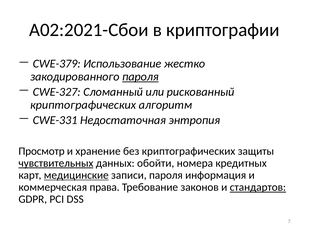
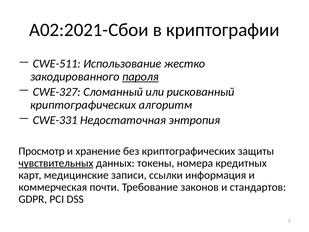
CWE-379: CWE-379 -> CWE-511 (57, 64)
обойти: обойти -> токены (156, 163)
медицинские underline: present -> none (76, 175)
записи пароля: пароля -> ссылки (166, 175)
права: права -> почти (105, 187)
стандартов underline: present -> none (258, 187)
